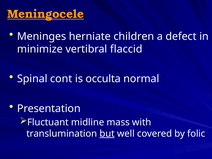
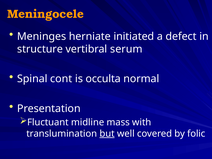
Meningocele underline: present -> none (46, 14)
children: children -> initiated (134, 36)
minimize: minimize -> structure (40, 49)
flaccid: flaccid -> serum (126, 49)
